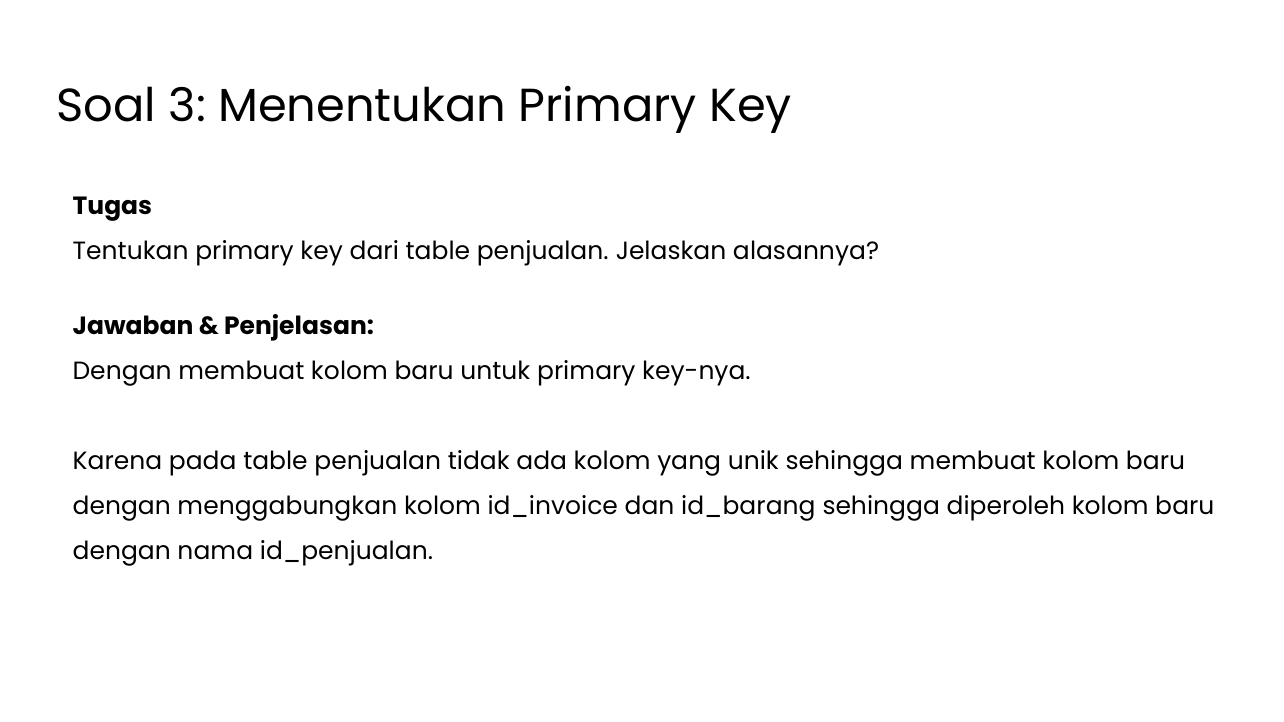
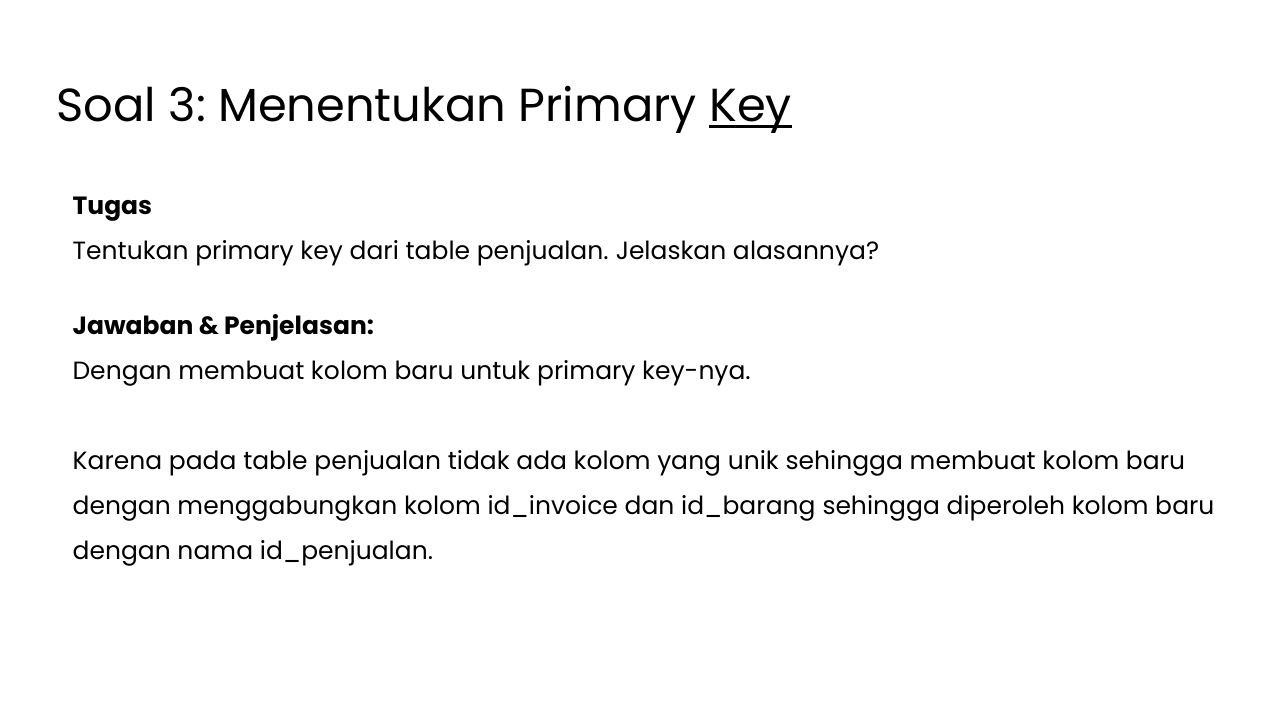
Key underline: none -> present (751, 106)
